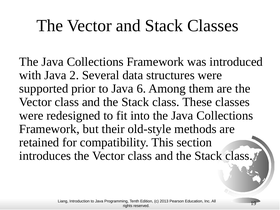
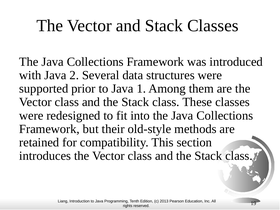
6: 6 -> 1 (141, 89)
